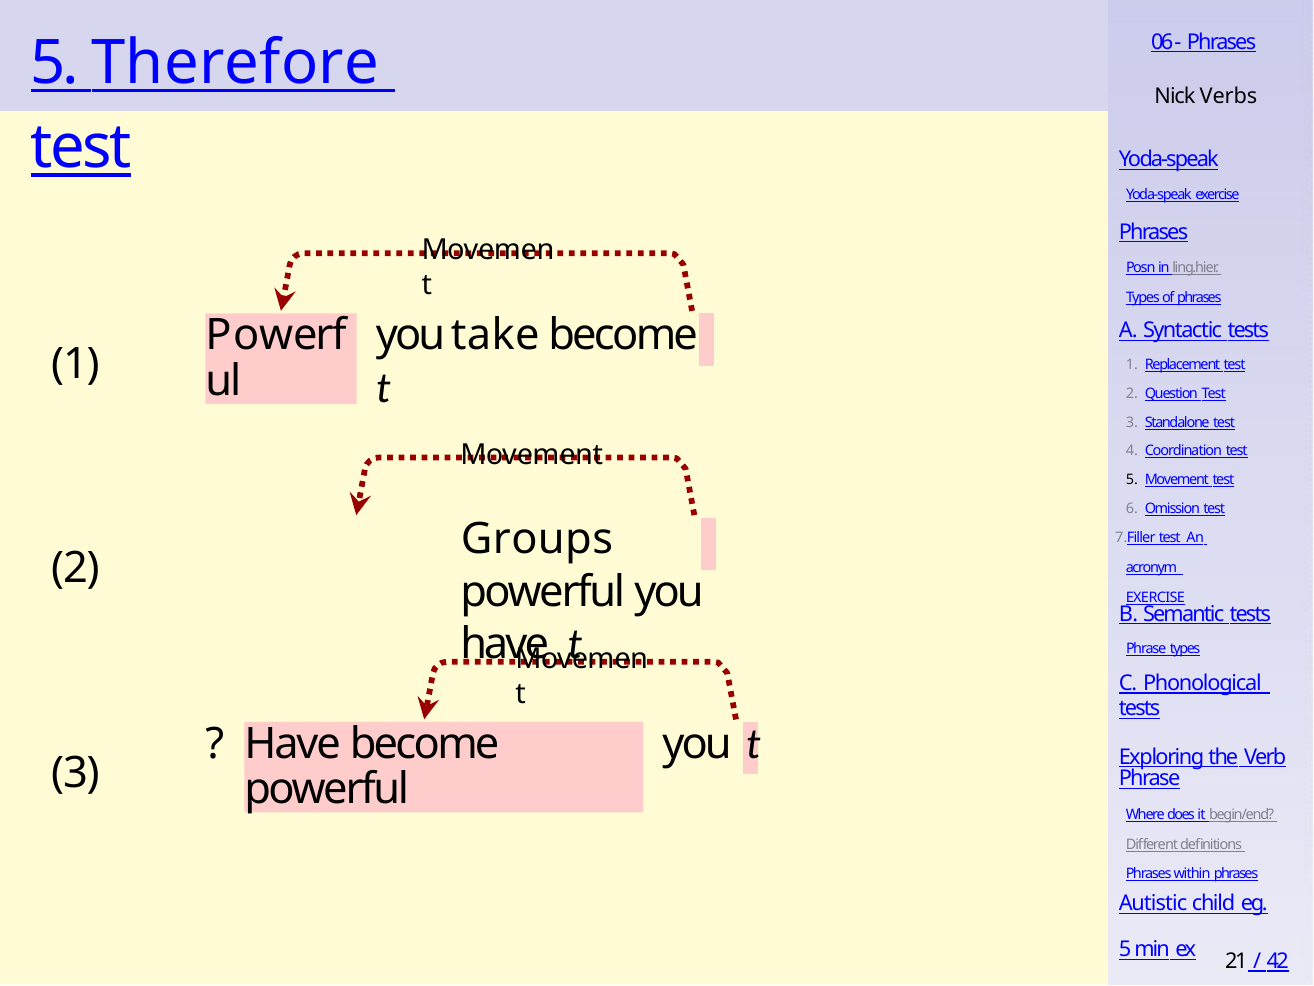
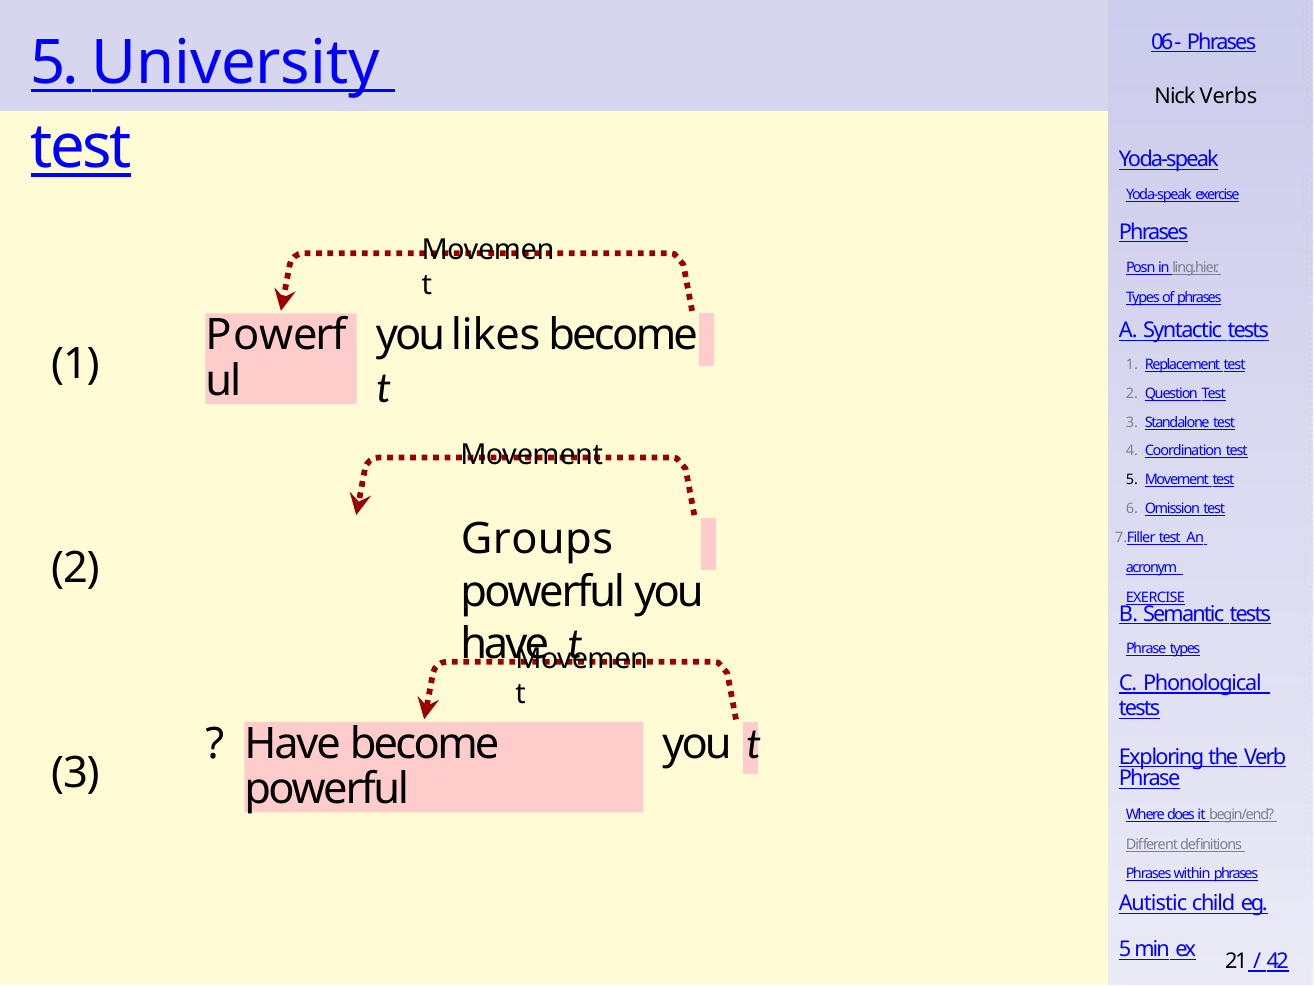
Therefore: Therefore -> University (236, 63)
take: take -> likes (496, 336)
